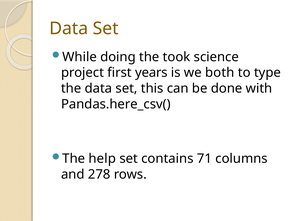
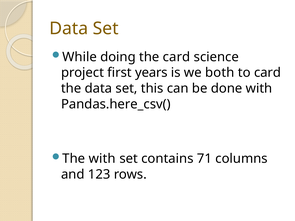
the took: took -> card (177, 57)
to type: type -> card (268, 73)
The help: help -> with (102, 159)
278: 278 -> 123 (99, 175)
